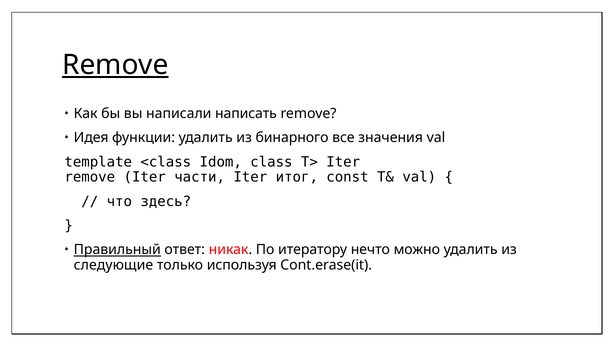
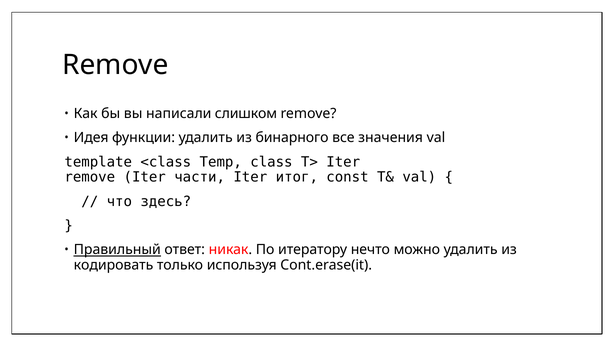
Remove underline: present -> none (115, 65)
написать: написать -> слишком (246, 113)
Idom: Idom -> Temp (221, 162)
следующие: следующие -> кодировать (114, 265)
